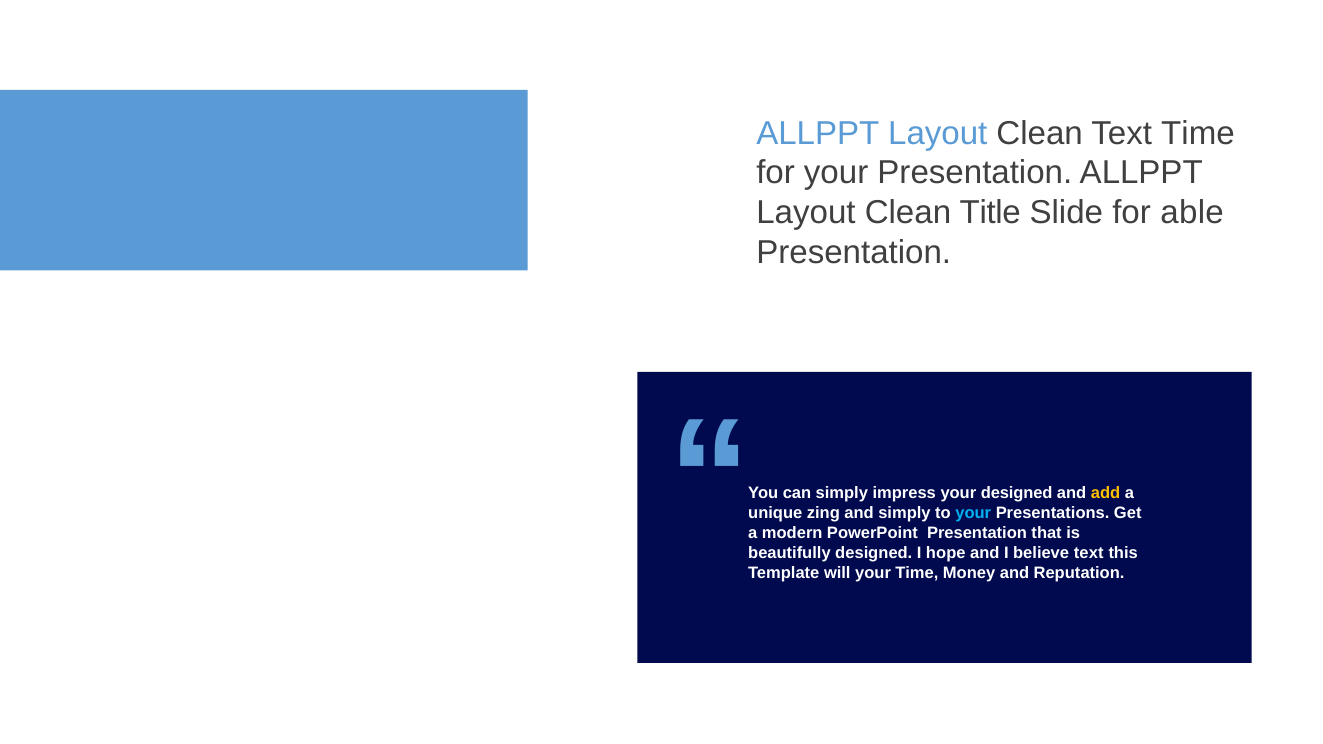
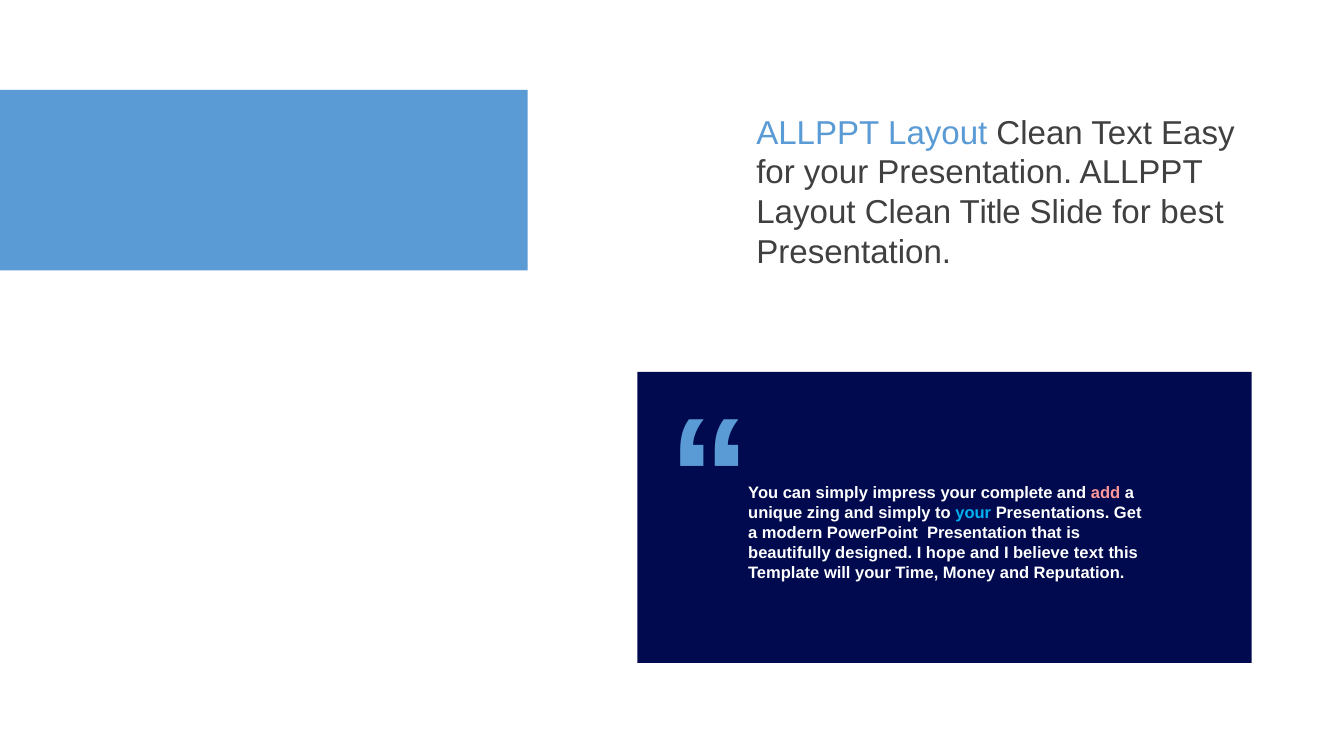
Text Time: Time -> Easy (1198, 133)
able: able -> best (1192, 213)
your designed: designed -> complete (1017, 493)
add colour: yellow -> pink (1106, 493)
